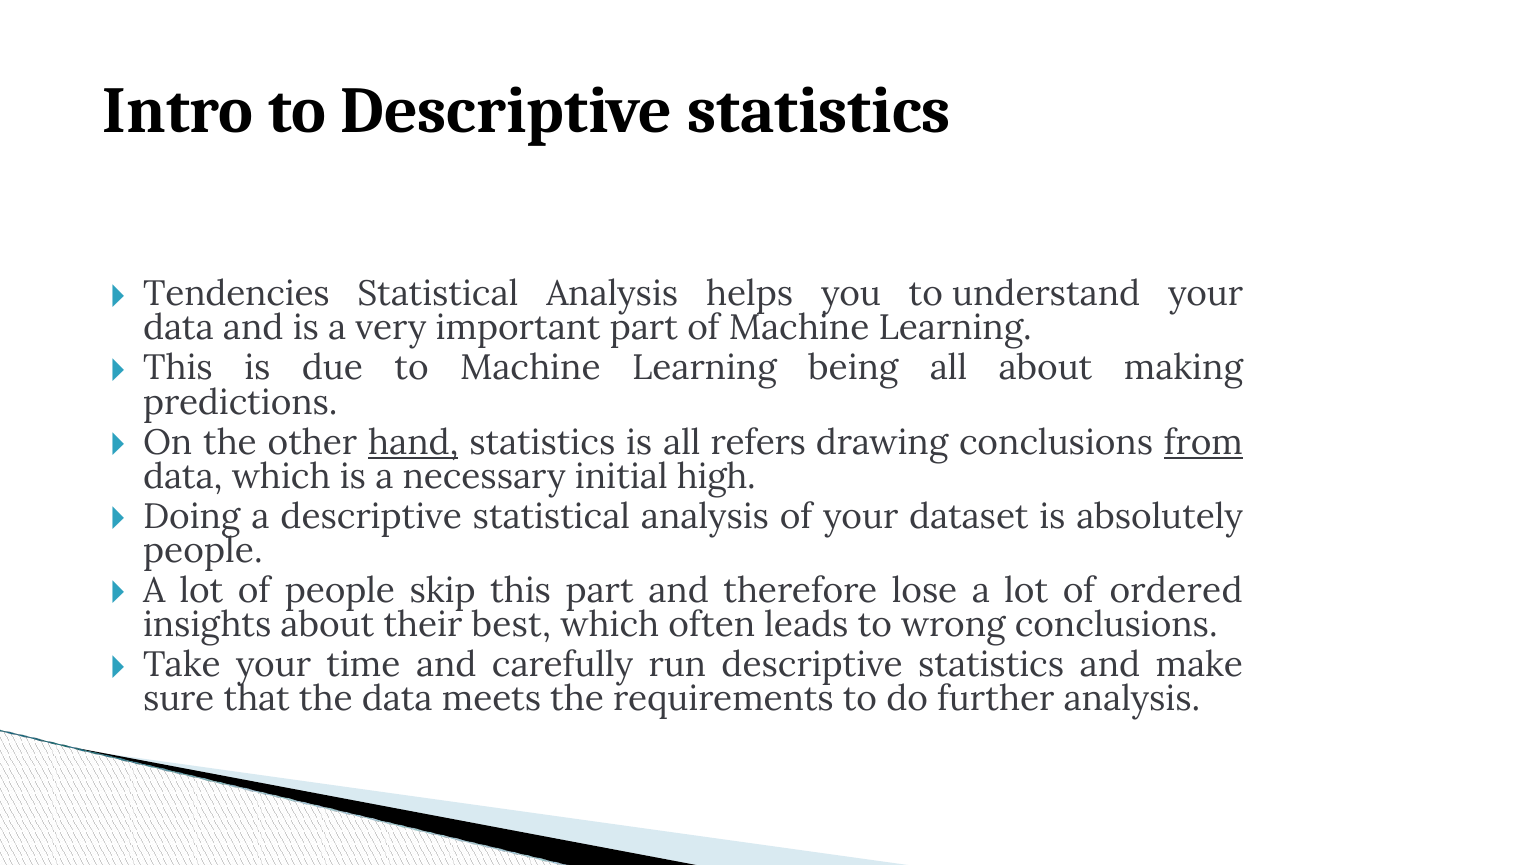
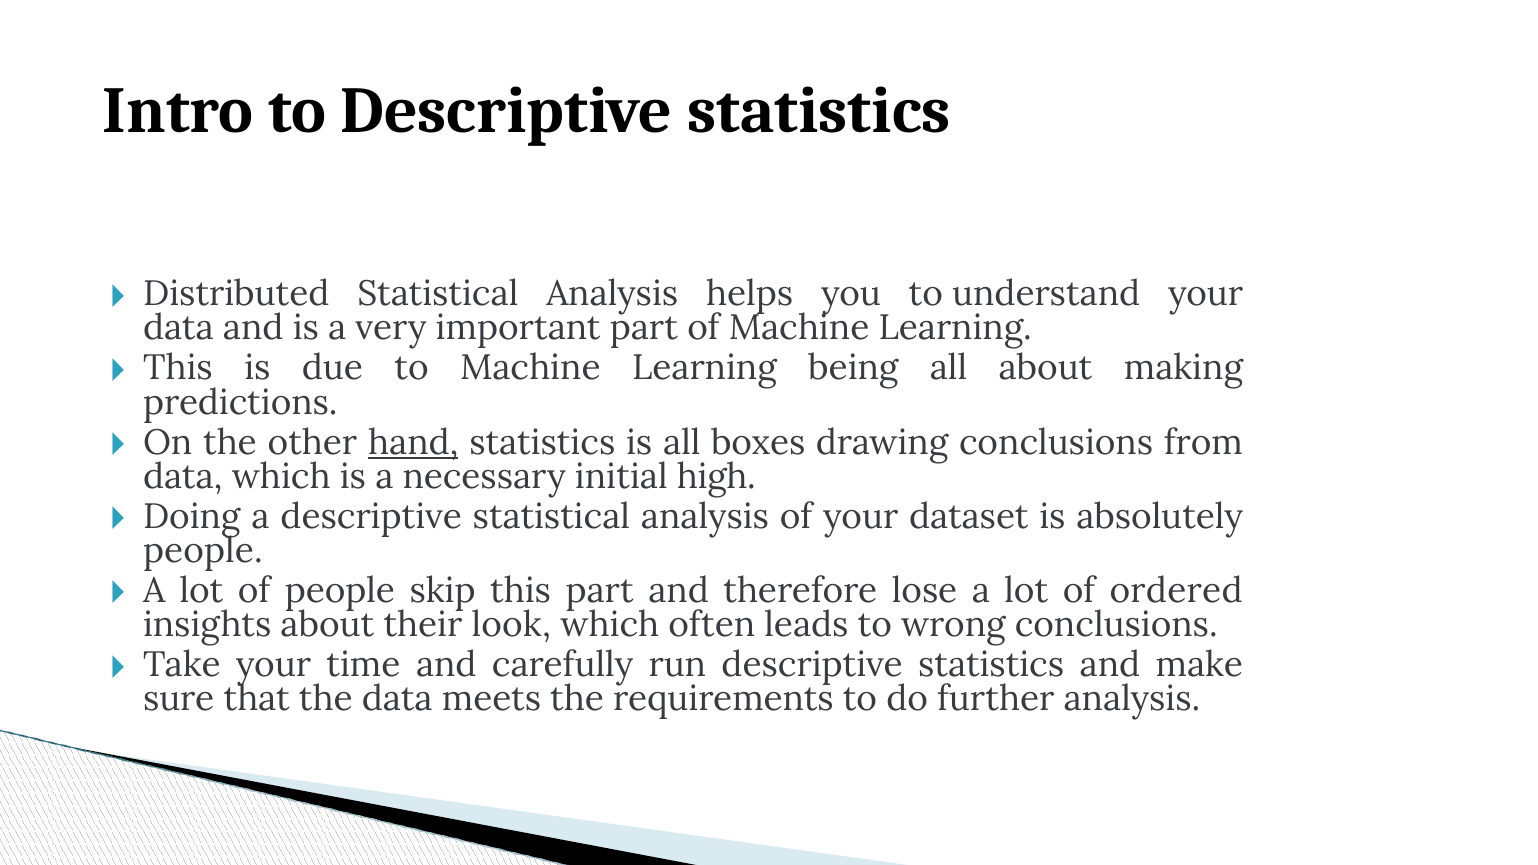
Tendencies: Tendencies -> Distributed (236, 294)
refers: refers -> boxes (758, 443)
from underline: present -> none (1203, 443)
best: best -> look (511, 625)
